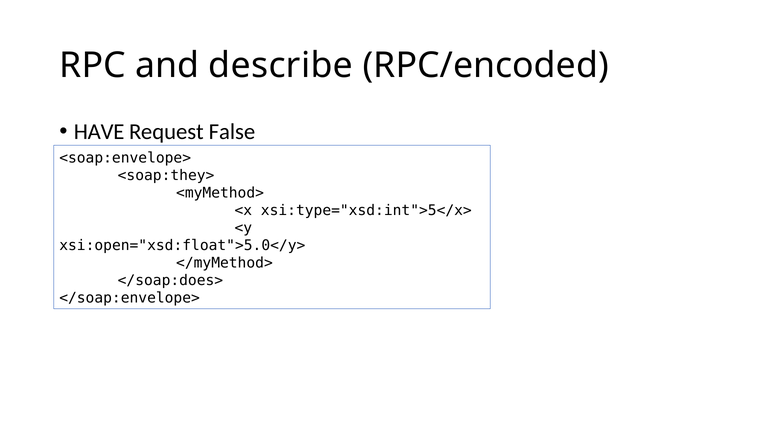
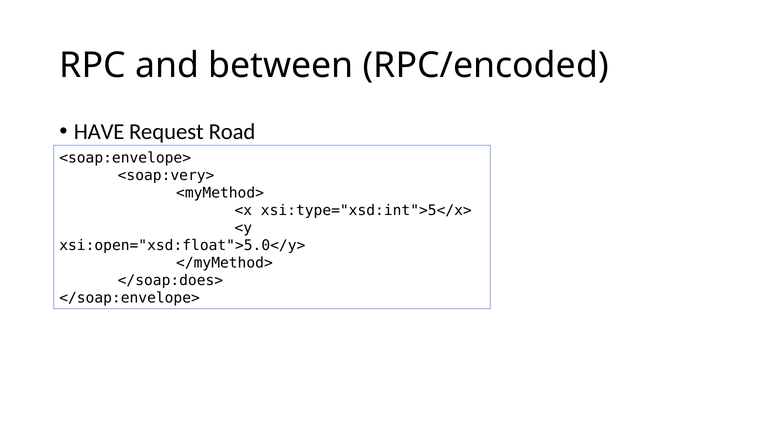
describe: describe -> between (281, 65)
False: False -> Road (232, 132)
<soap:they>: <soap:they> -> <soap:very> (166, 176)
